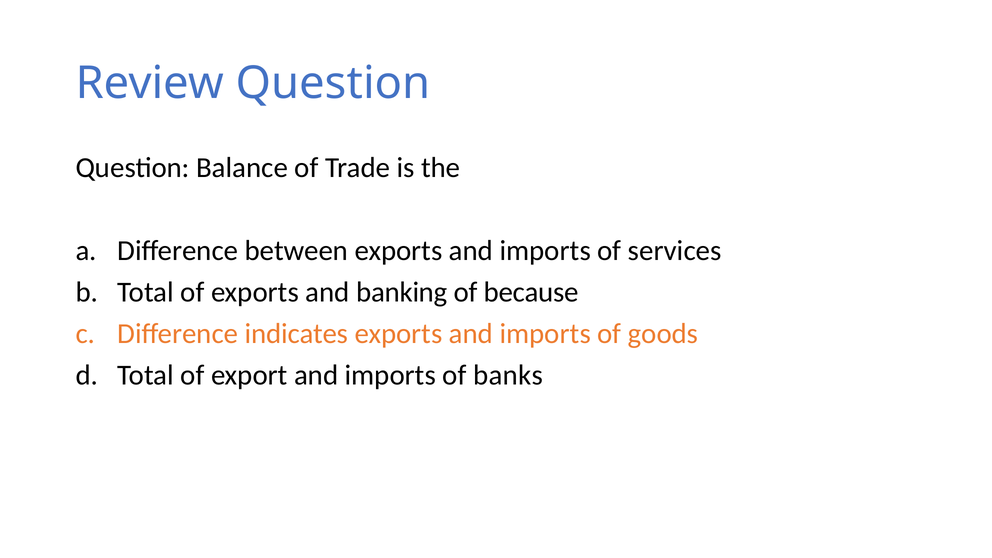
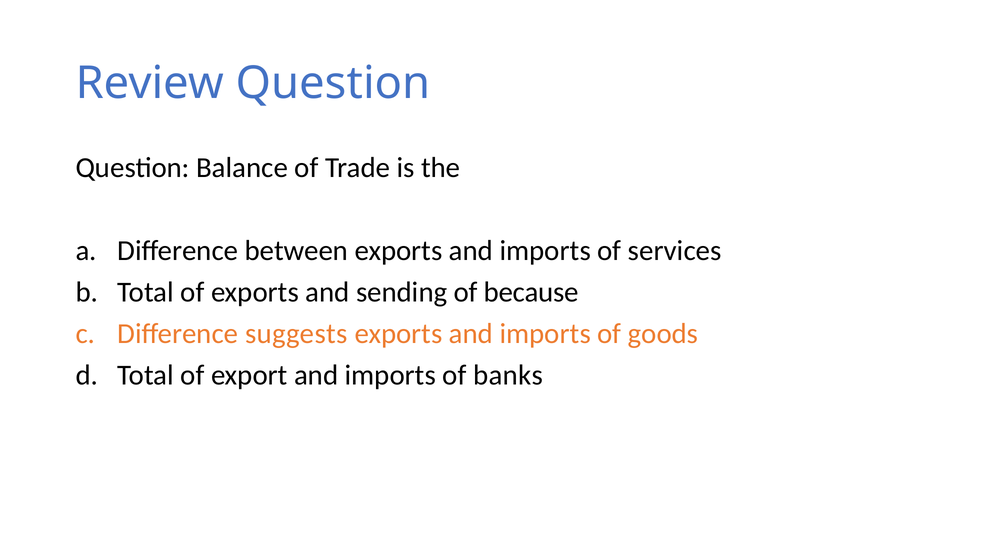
banking: banking -> sending (402, 292)
indicates: indicates -> suggests (296, 334)
